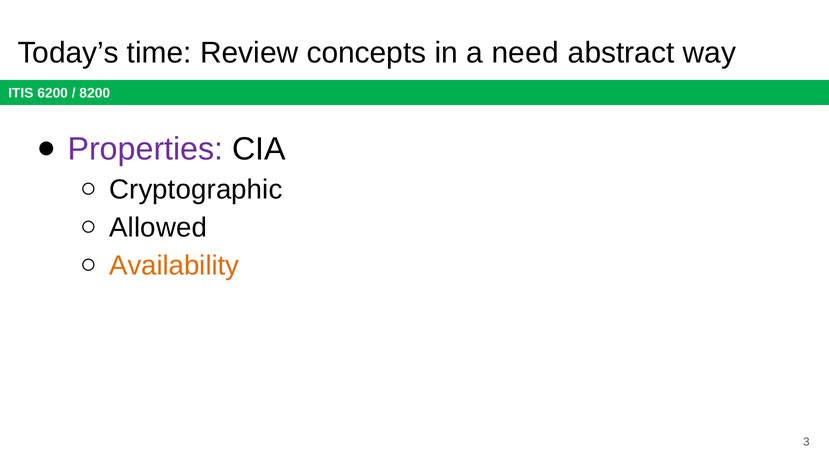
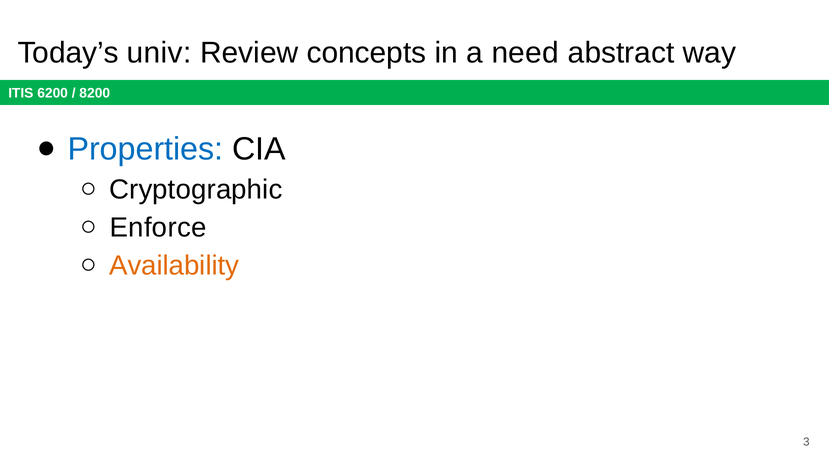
time: time -> univ (159, 53)
Properties colour: purple -> blue (145, 149)
Allowed: Allowed -> Enforce (158, 227)
